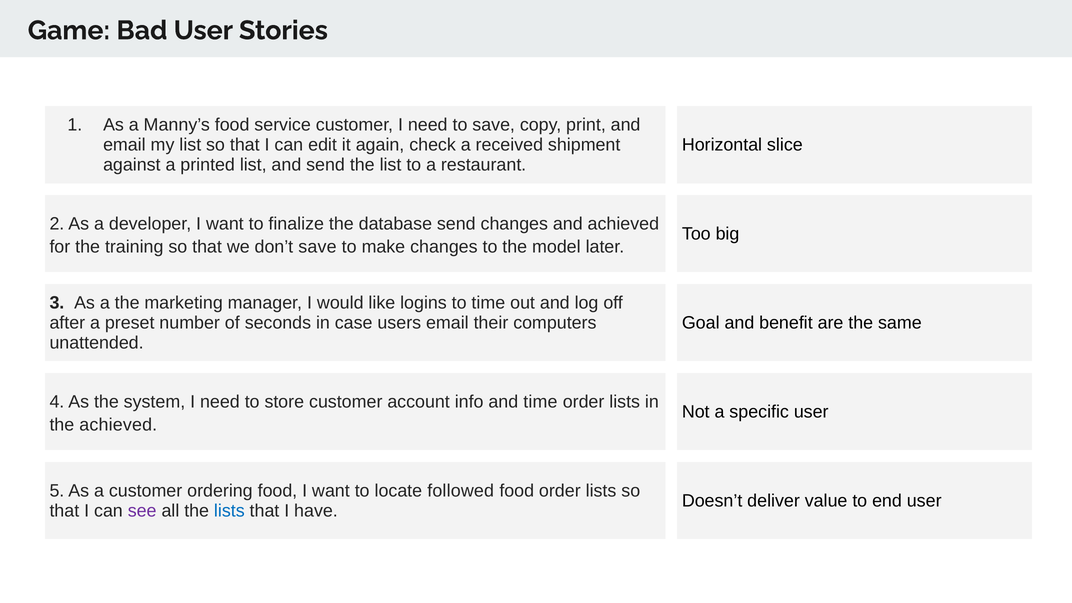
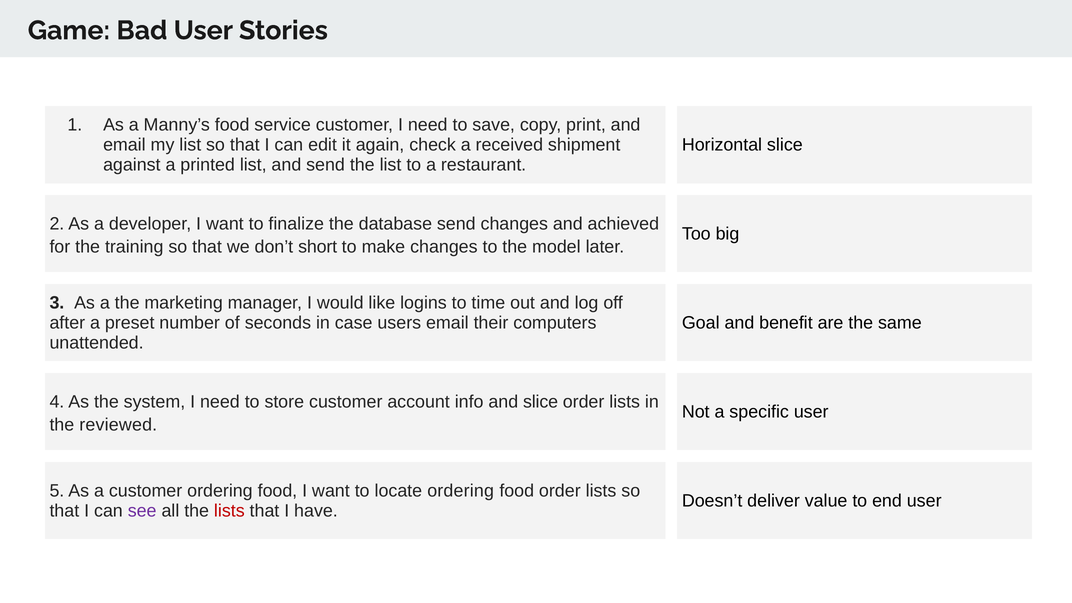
don’t save: save -> short (318, 247)
and time: time -> slice (541, 402)
the achieved: achieved -> reviewed (118, 425)
locate followed: followed -> ordering (461, 491)
lists colour: blue -> red (229, 511)
